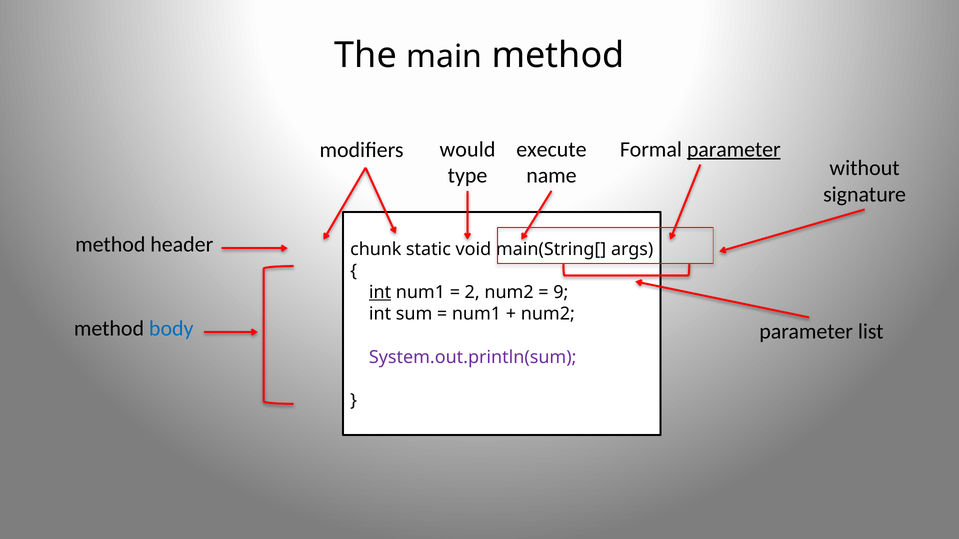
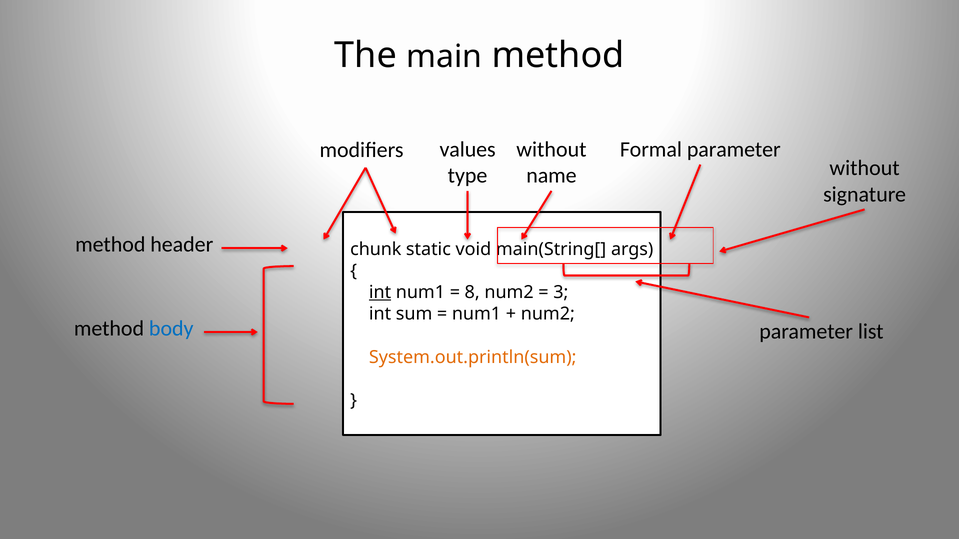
execute: execute -> without (551, 150)
parameter underline: present -> none (734, 150)
would: would -> values (468, 150)
2: 2 -> 8 (472, 293)
9: 9 -> 3 (561, 293)
System.out.println(sum colour: purple -> orange (473, 357)
